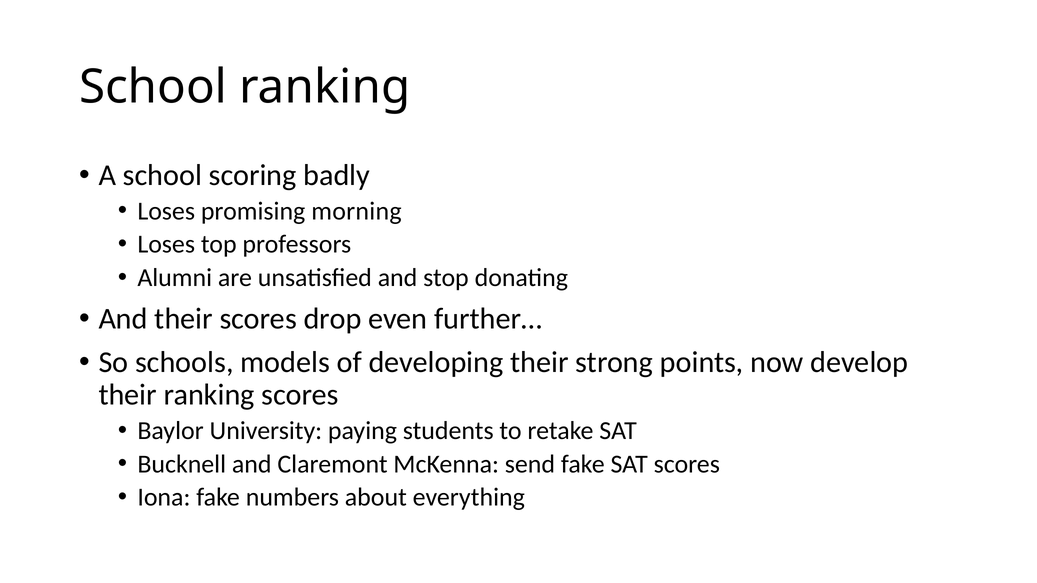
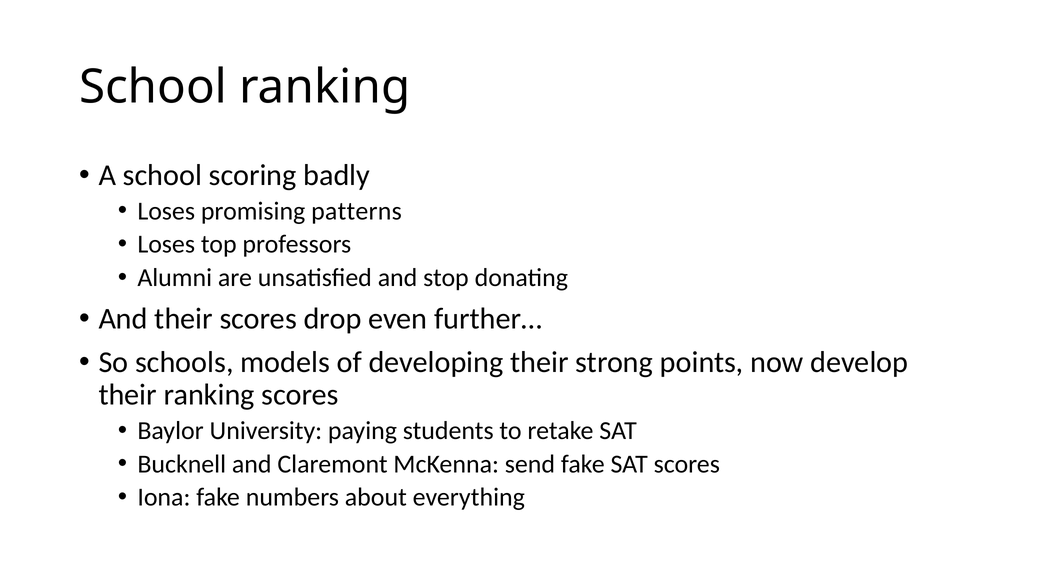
morning: morning -> patterns (356, 211)
